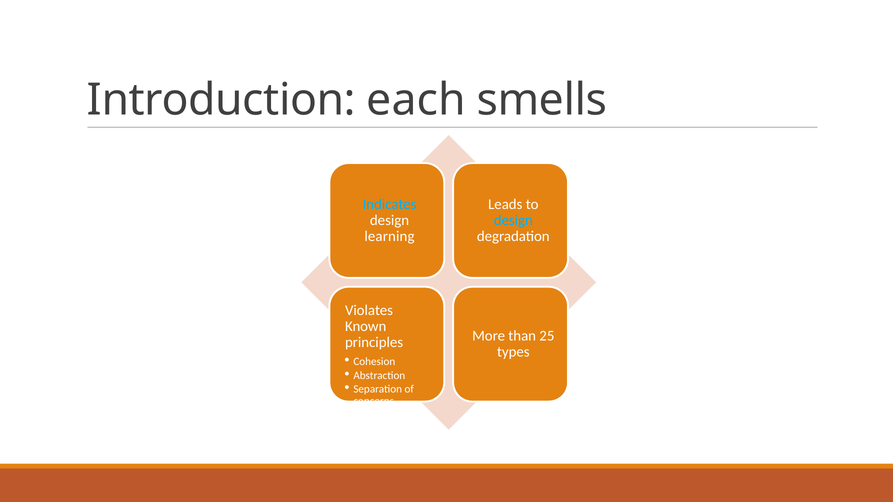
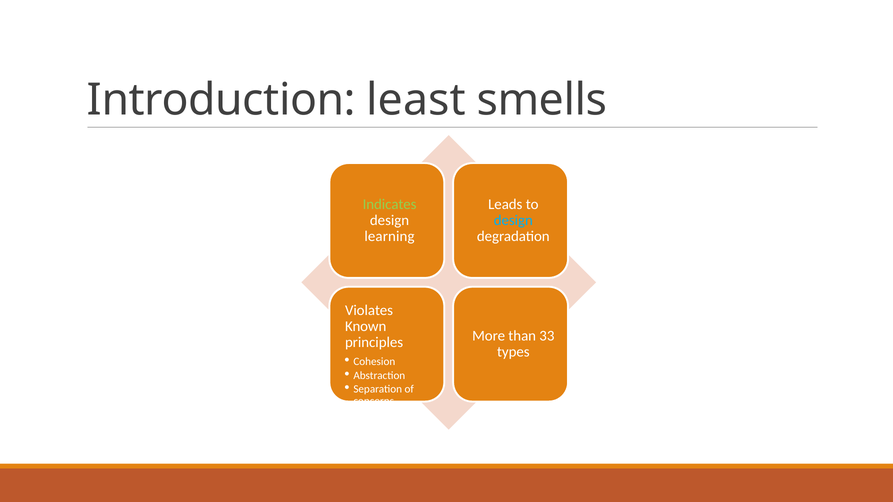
each: each -> least (416, 100)
Indicates colour: light blue -> light green (390, 204)
25: 25 -> 33 (547, 336)
